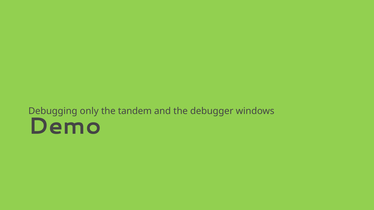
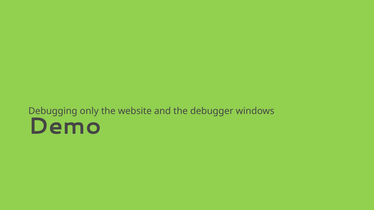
tandem: tandem -> website (135, 111)
